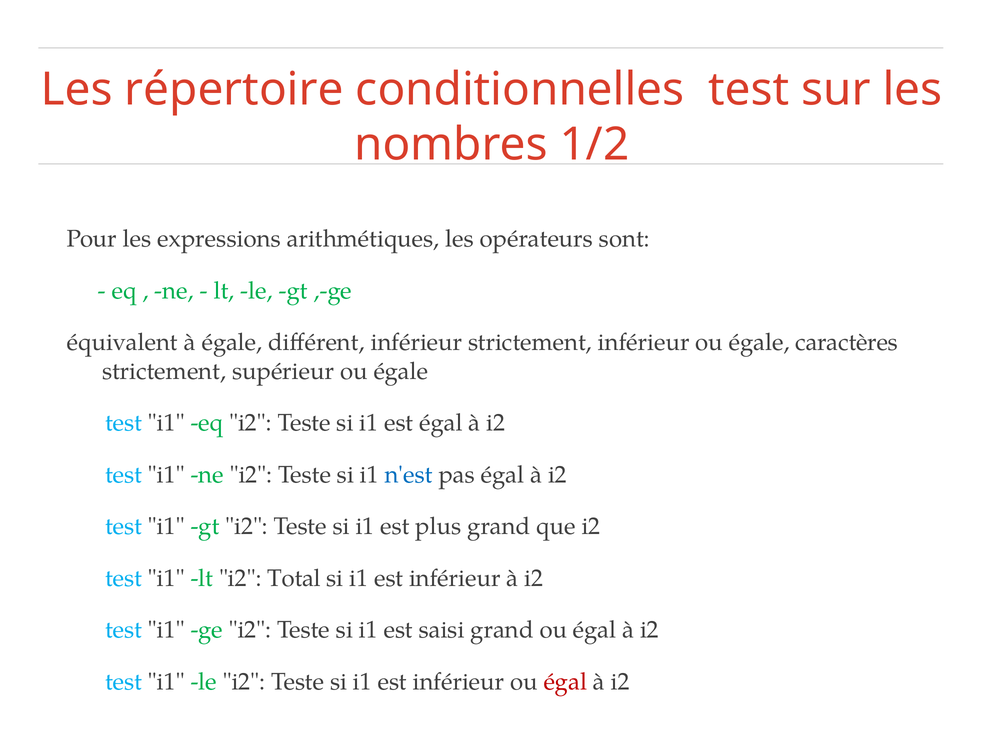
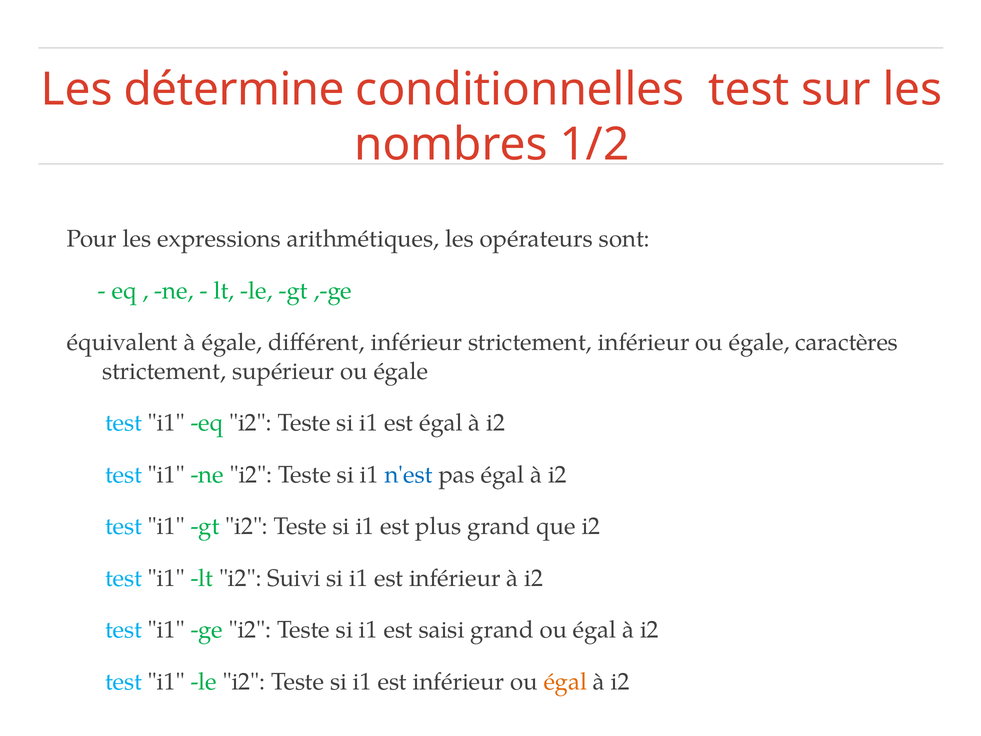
répertoire: répertoire -> détermine (234, 89)
Total: Total -> Suivi (294, 578)
égal colour: red -> orange (565, 681)
